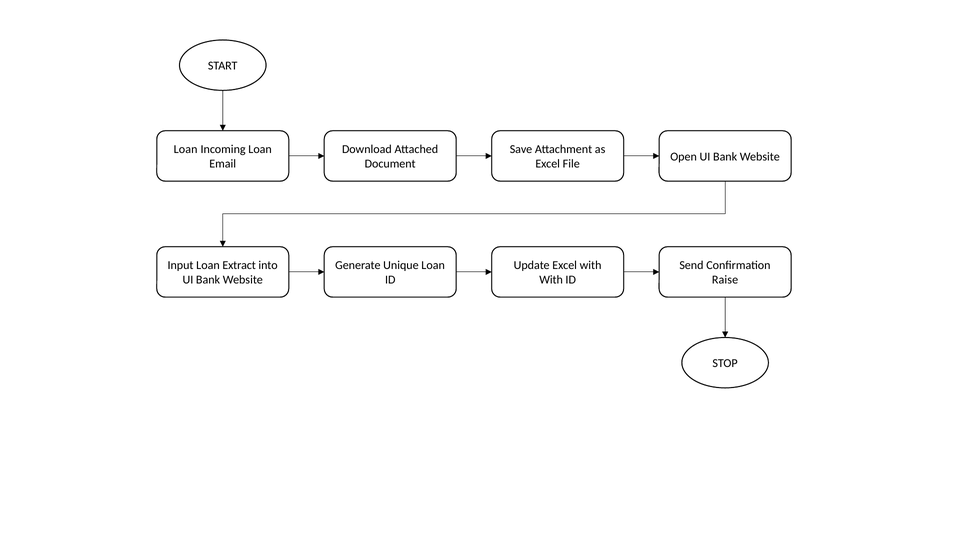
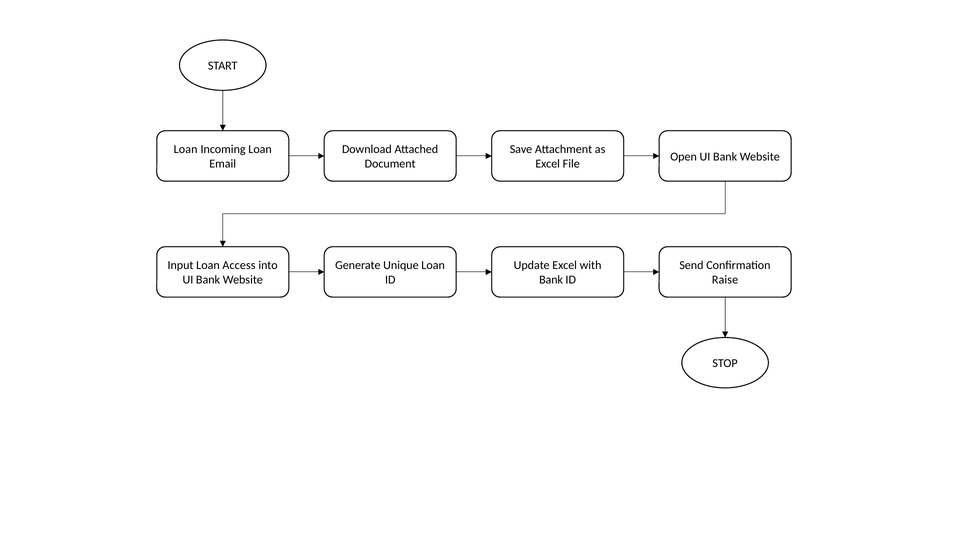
Extract: Extract -> Access (239, 265)
With: With -> Bank (551, 280)
